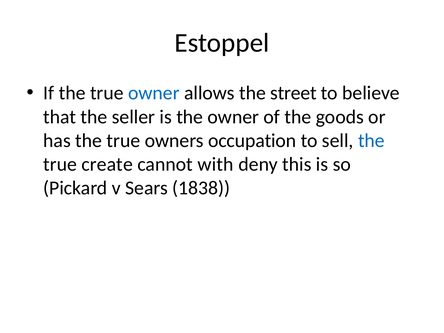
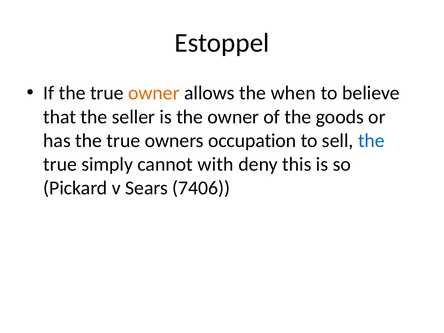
owner colour: blue -> orange (154, 93)
street: street -> when (293, 93)
create: create -> simply (107, 164)
1838: 1838 -> 7406 (201, 188)
